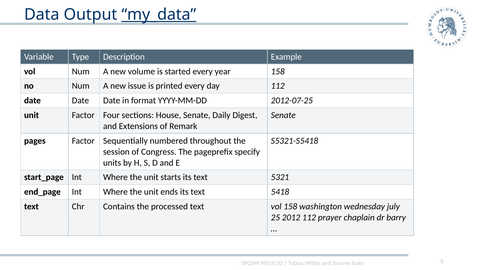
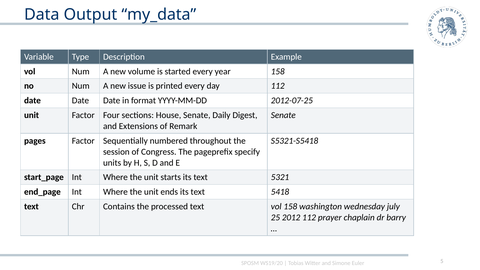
my_data underline: present -> none (159, 15)
